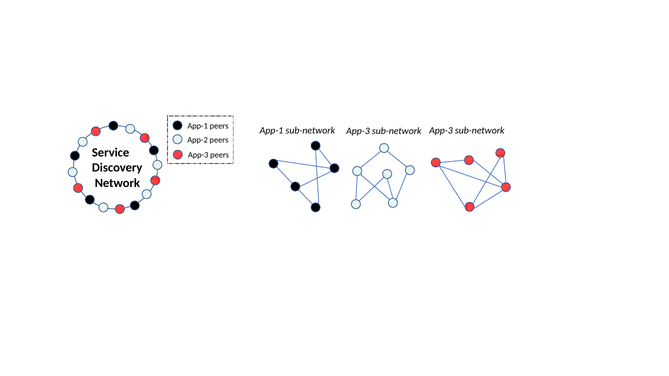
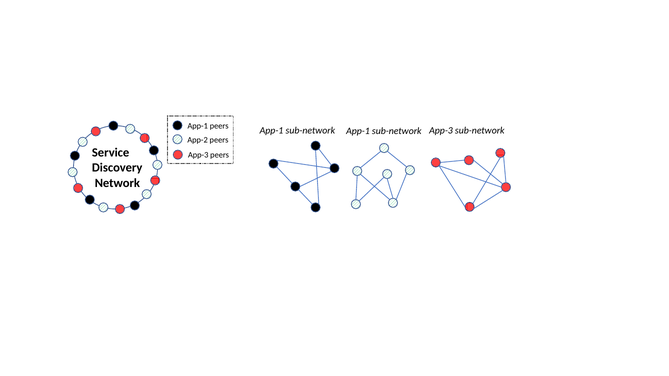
App-1 sub-network App-3: App-3 -> App-1 (358, 131)
